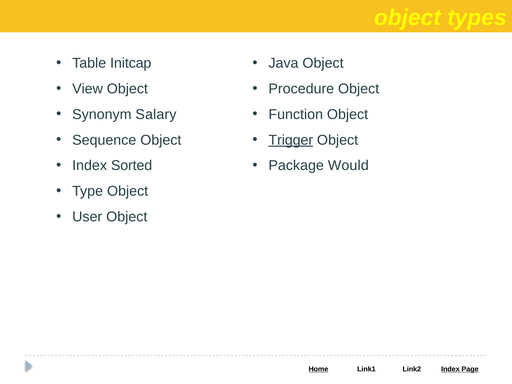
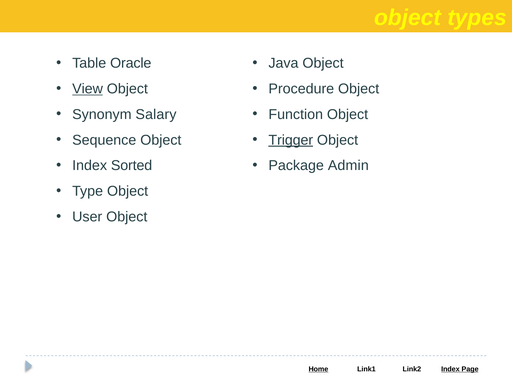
Initcap: Initcap -> Oracle (131, 63)
View underline: none -> present (88, 89)
Would: Would -> Admin (348, 166)
